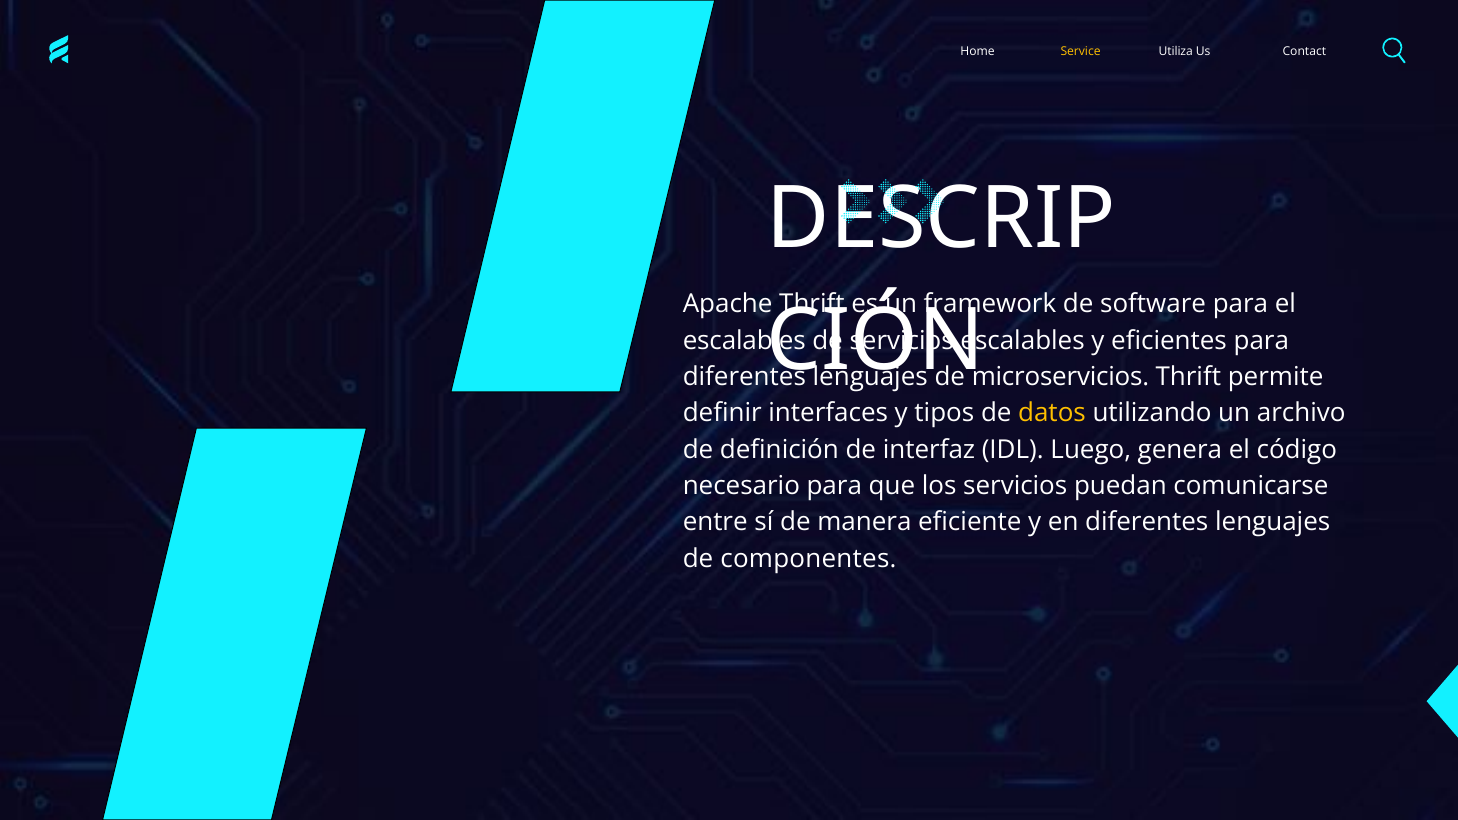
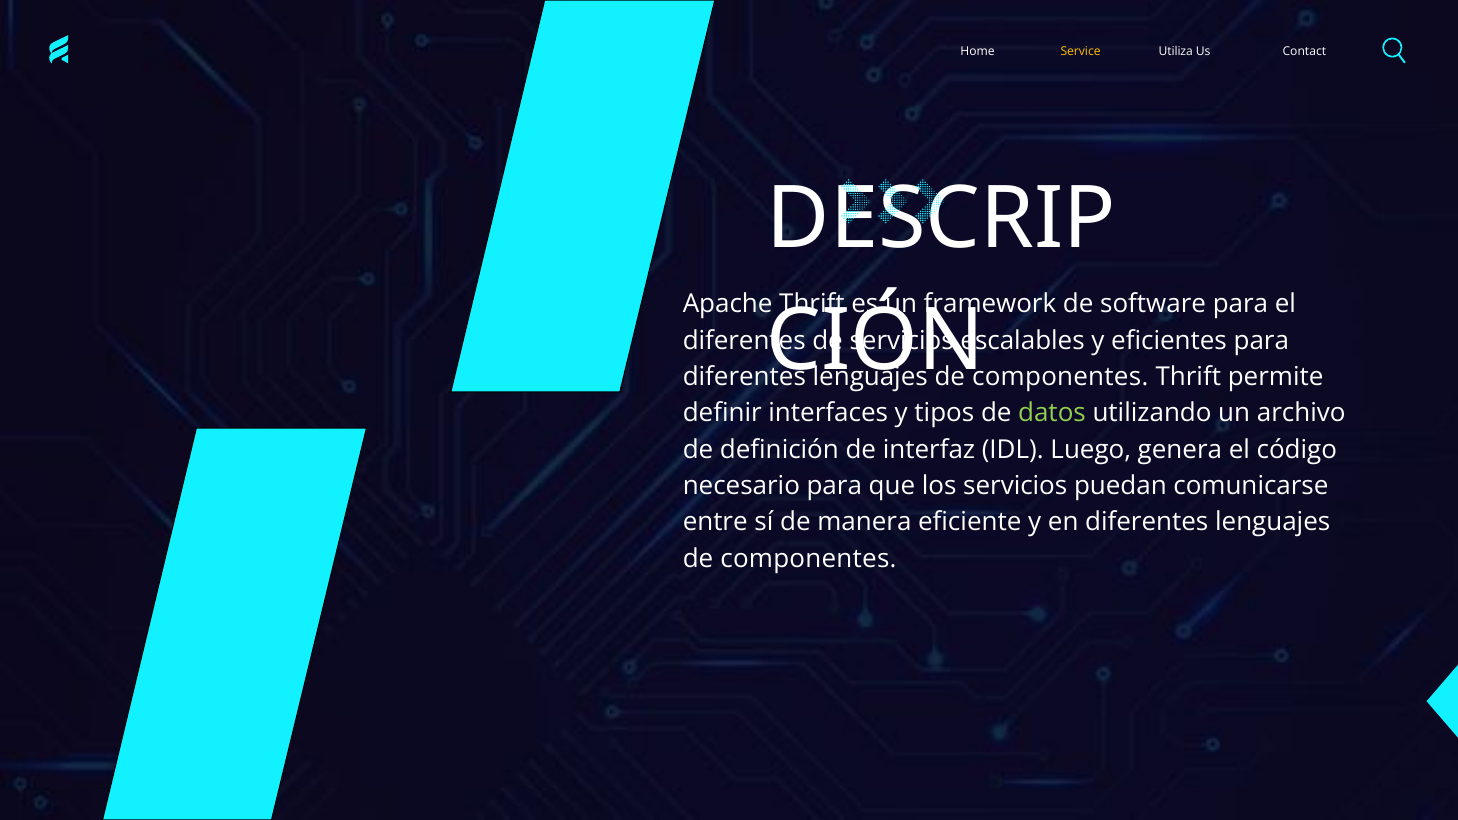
escalables: escalables -> diferentes (744, 341)
microservicios: microservicios -> componentes (1060, 377)
datos colour: yellow -> light green (1052, 413)
